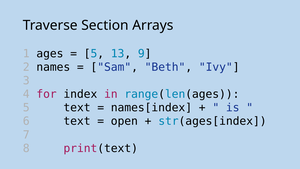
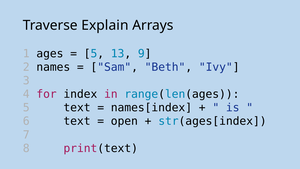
Section: Section -> Explain (105, 25)
